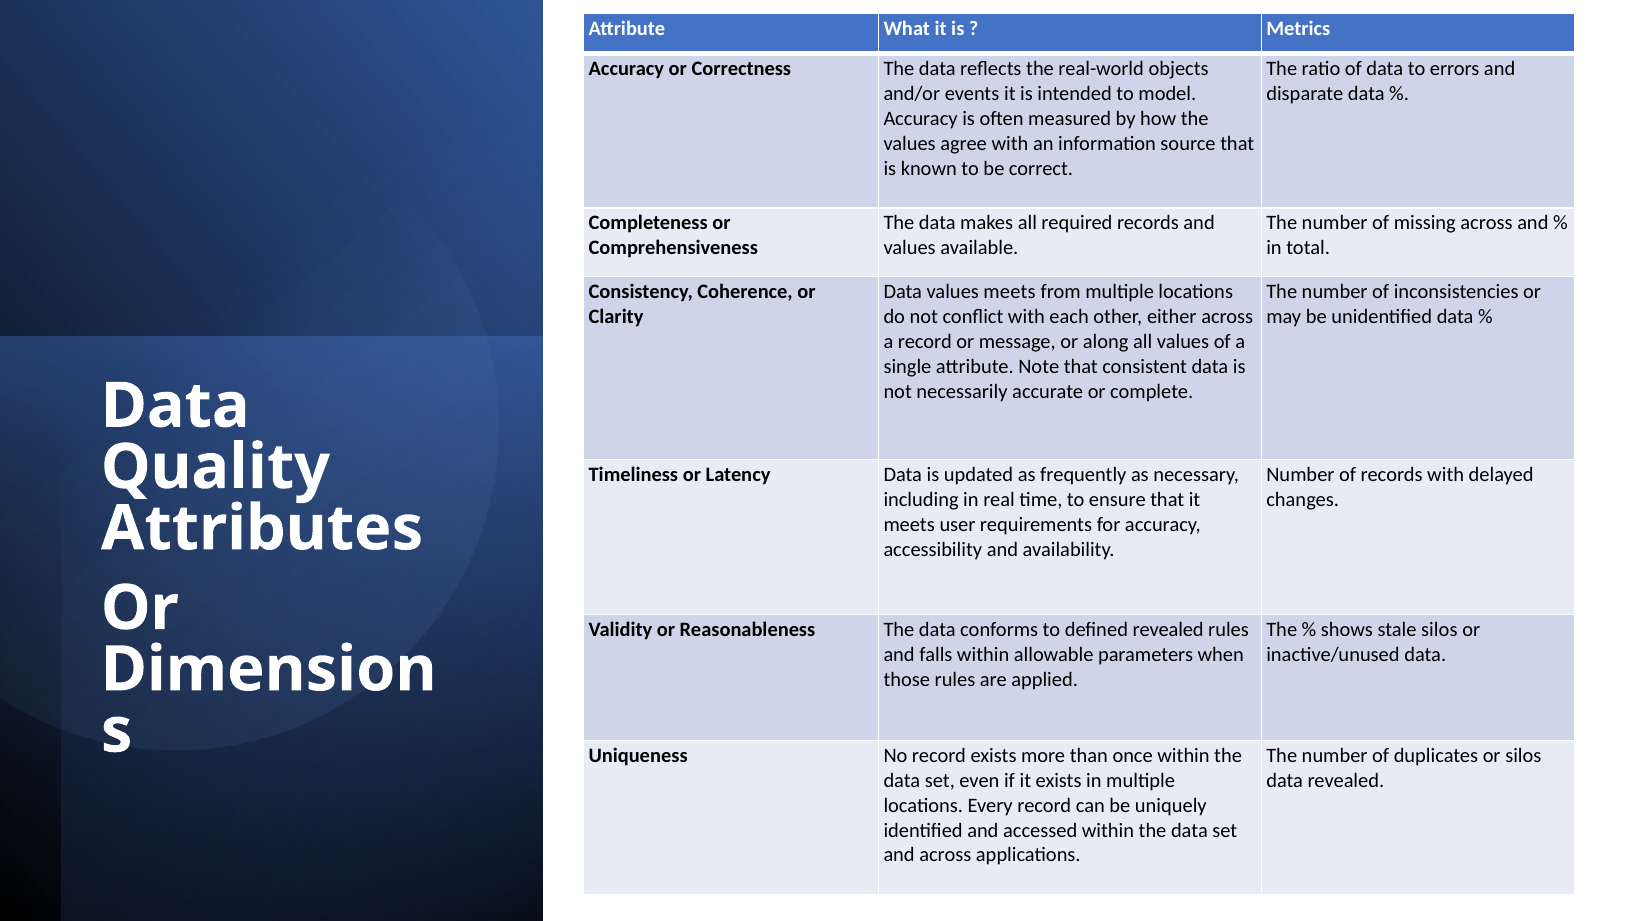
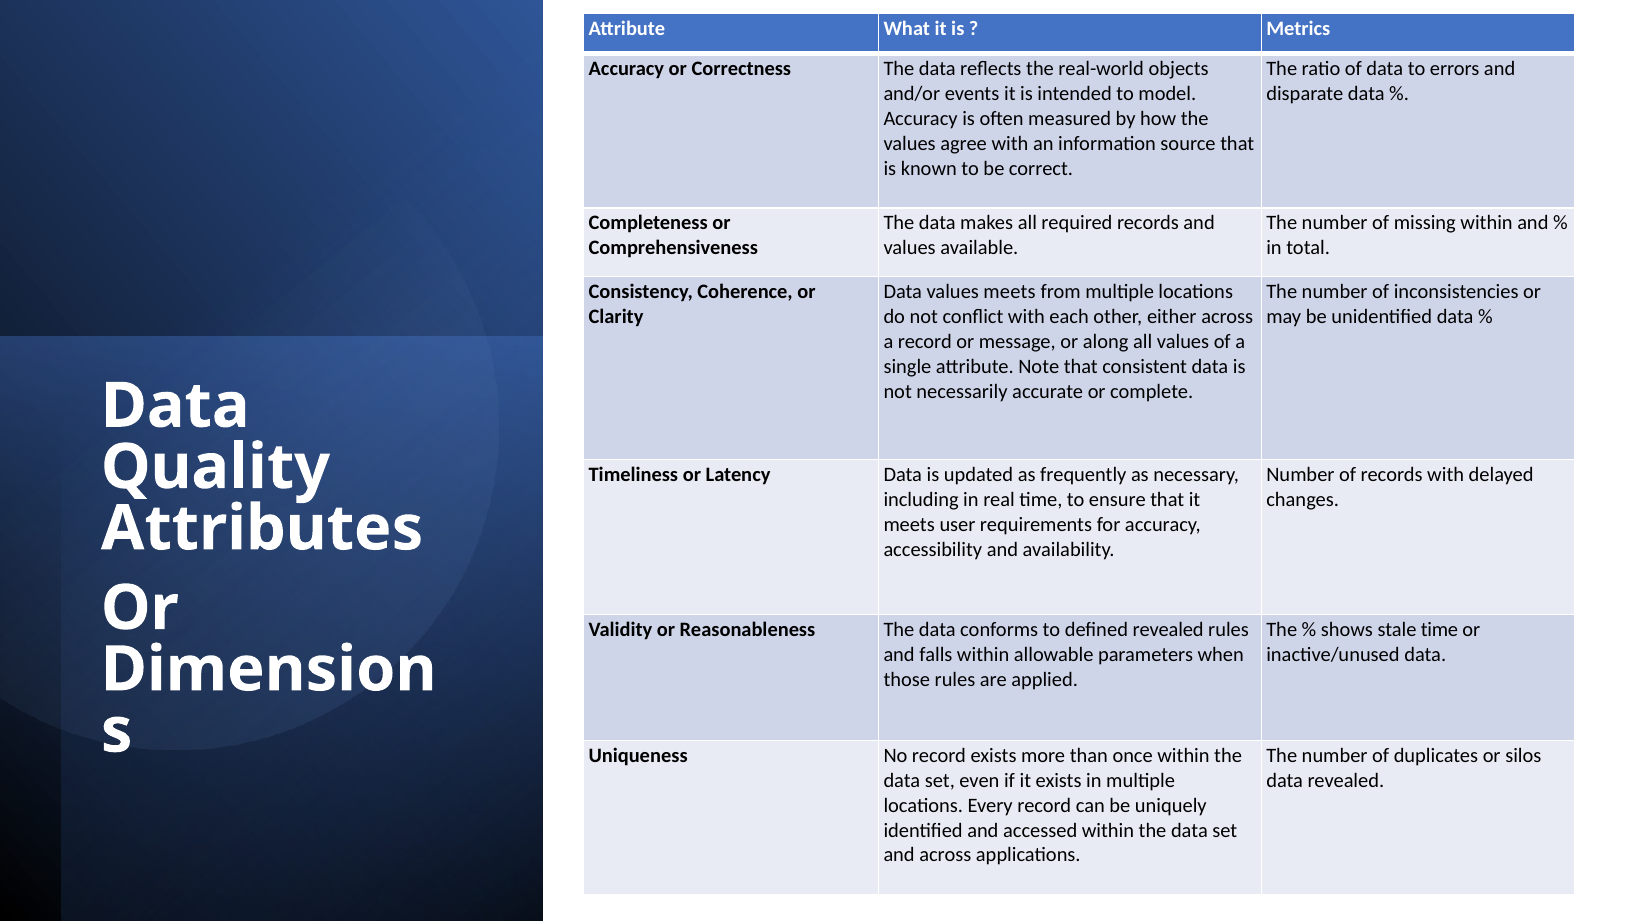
missing across: across -> within (1487, 223)
stale silos: silos -> time (1439, 629)
